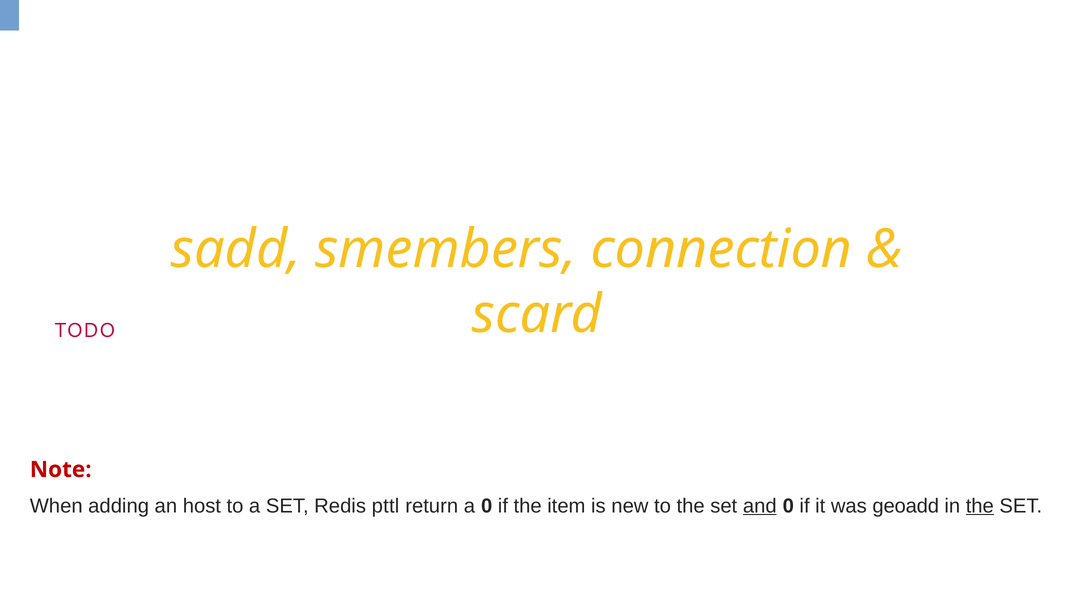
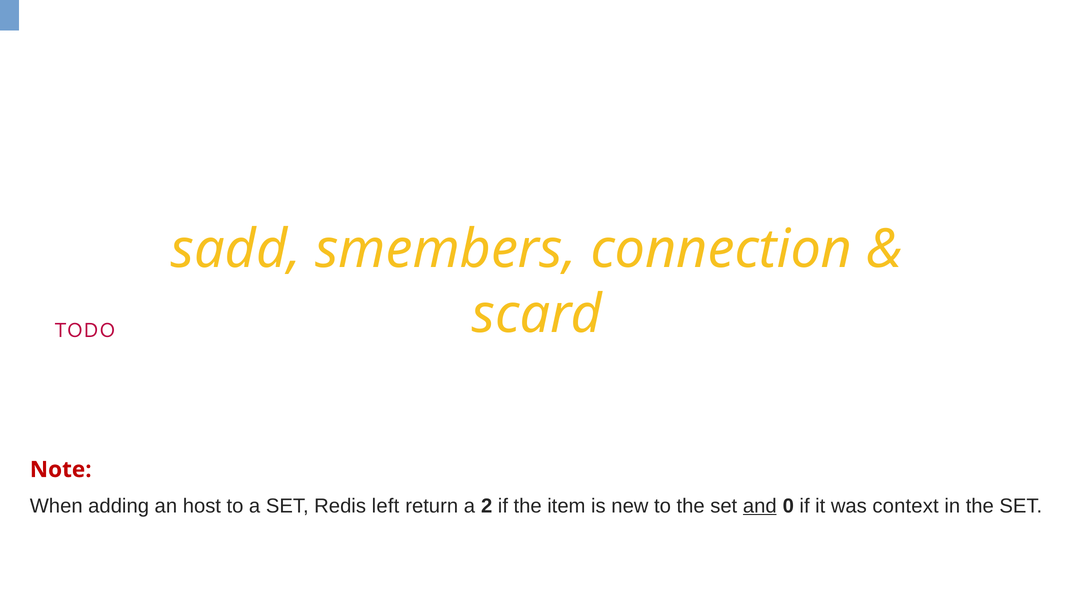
pttl: pttl -> left (386, 505)
a 0: 0 -> 2 (487, 505)
geoadd: geoadd -> context (906, 505)
the underline: present -> none (980, 505)
